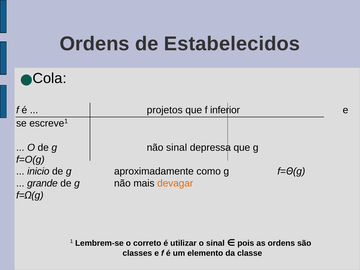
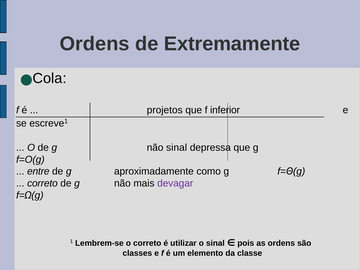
Estabelecidos: Estabelecidos -> Extremamente (232, 44)
inicio: inicio -> entre (38, 171)
grande: grande -> correto (42, 183)
devagar colour: orange -> purple (175, 183)
